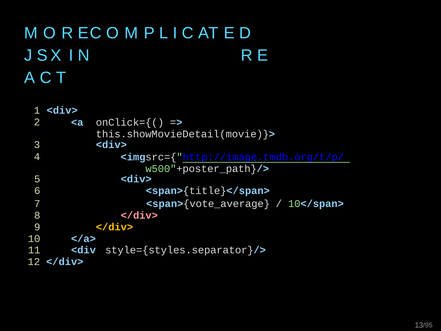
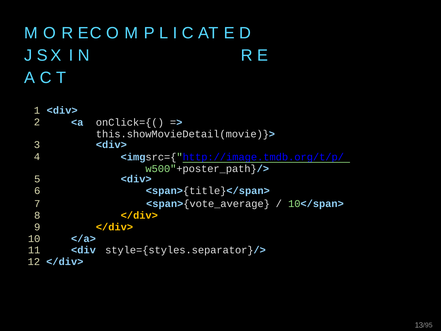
</div> colour: pink -> yellow (139, 215)
